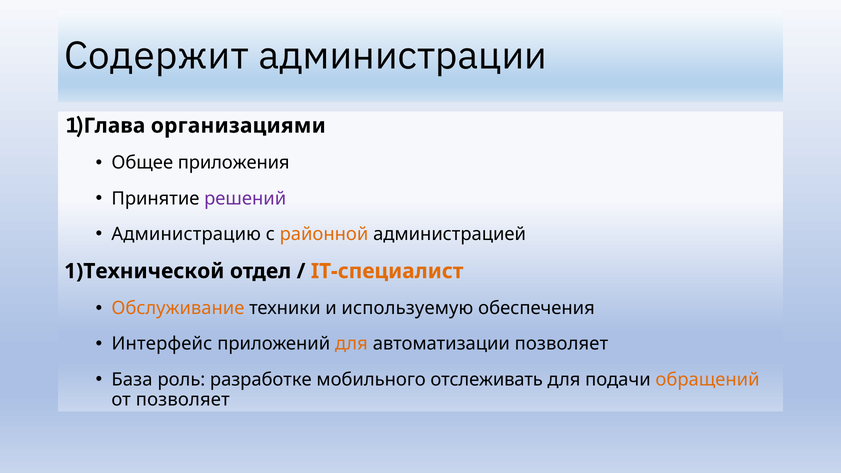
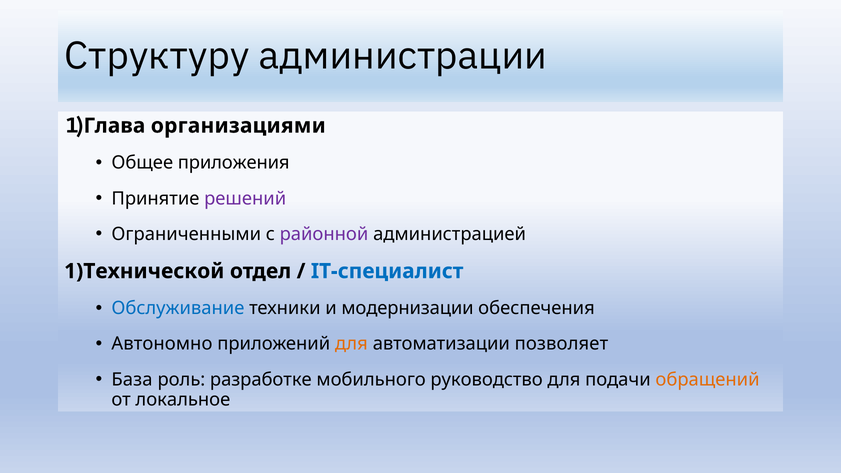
Содержит: Содержит -> Структуру (157, 56)
Администрацию: Администрацию -> Ограниченными (186, 234)
районной colour: orange -> purple (324, 234)
IT-специалист colour: orange -> blue (387, 271)
Обслуживание colour: orange -> blue (178, 308)
используемую: используемую -> модернизации (408, 308)
Интерфейс: Интерфейс -> Автономно (162, 344)
отслеживать: отслеживать -> руководство (487, 380)
от позволяет: позволяет -> локальное (183, 399)
